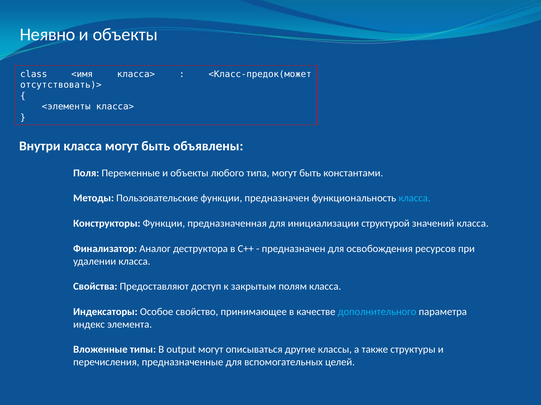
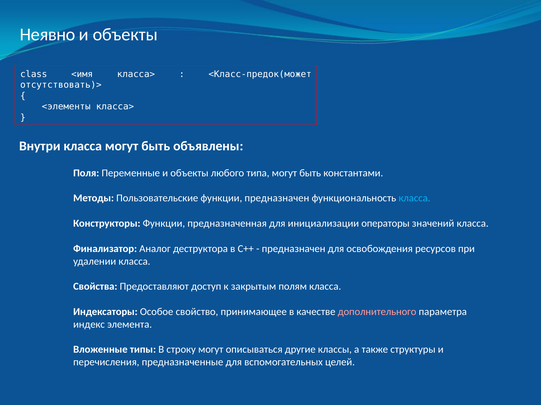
структурой: структурой -> операторы (386, 224)
дополнительного colour: light blue -> pink (377, 312)
output: output -> строку (181, 350)
